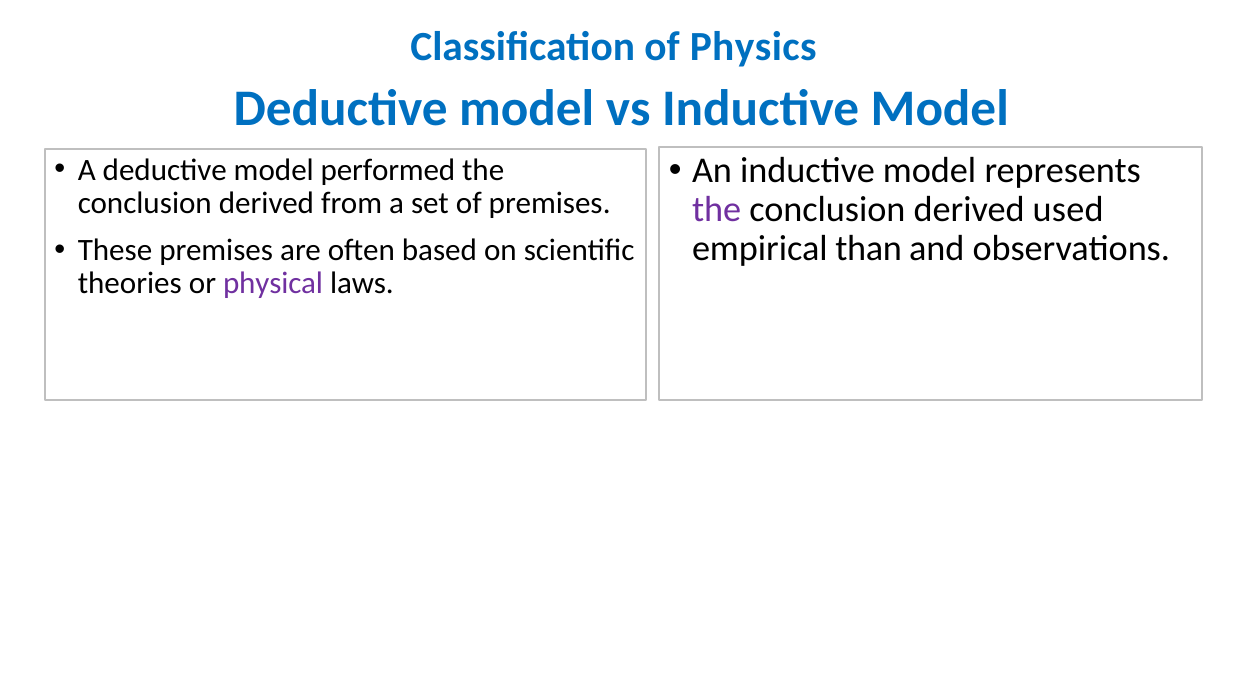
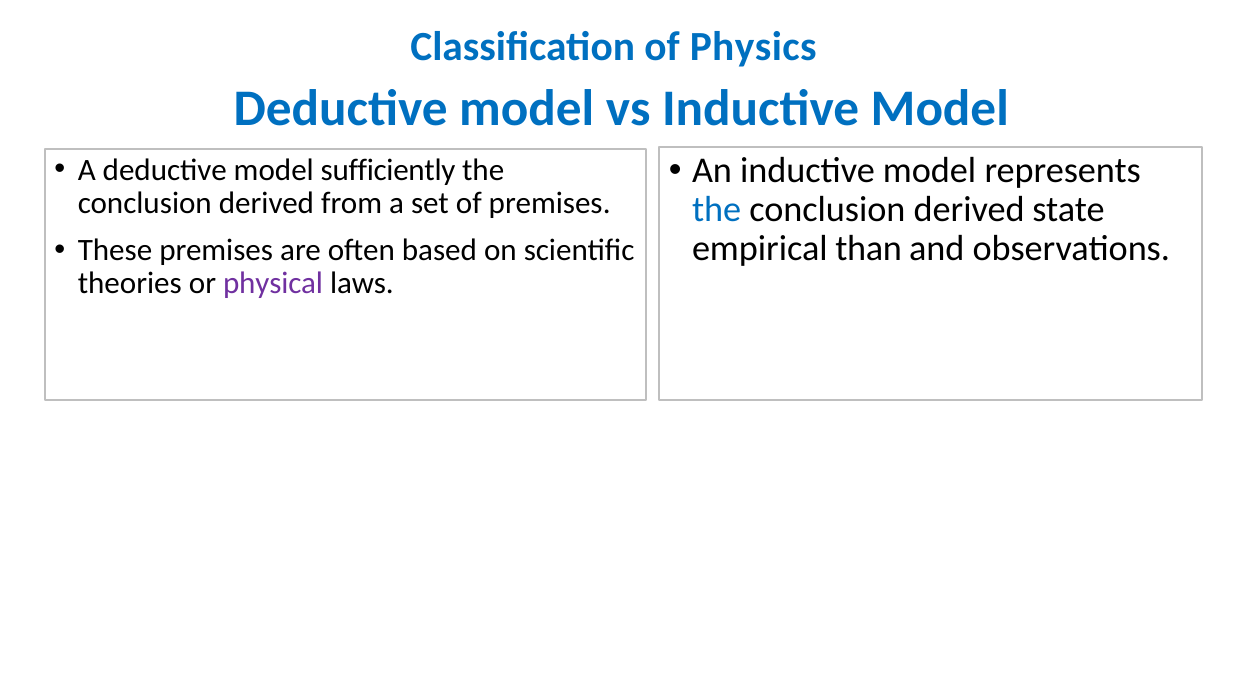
performed: performed -> sufficiently (388, 170)
the colour: purple -> blue (717, 210)
used: used -> state (1068, 210)
